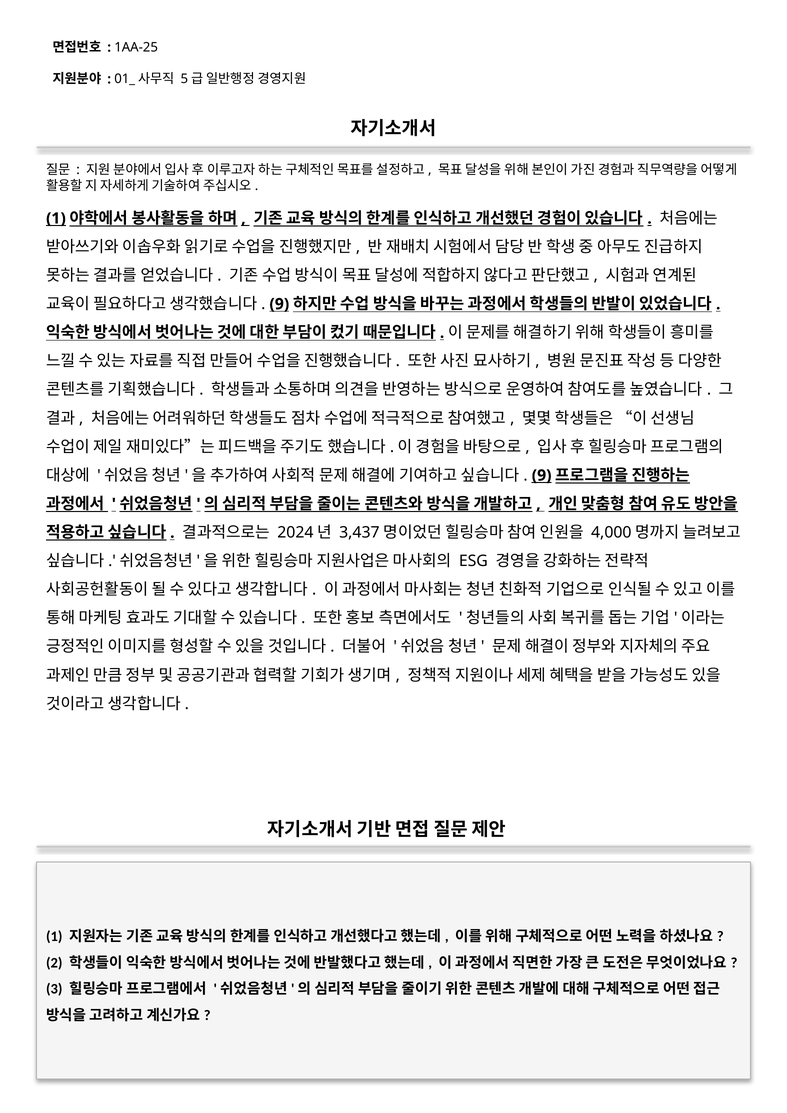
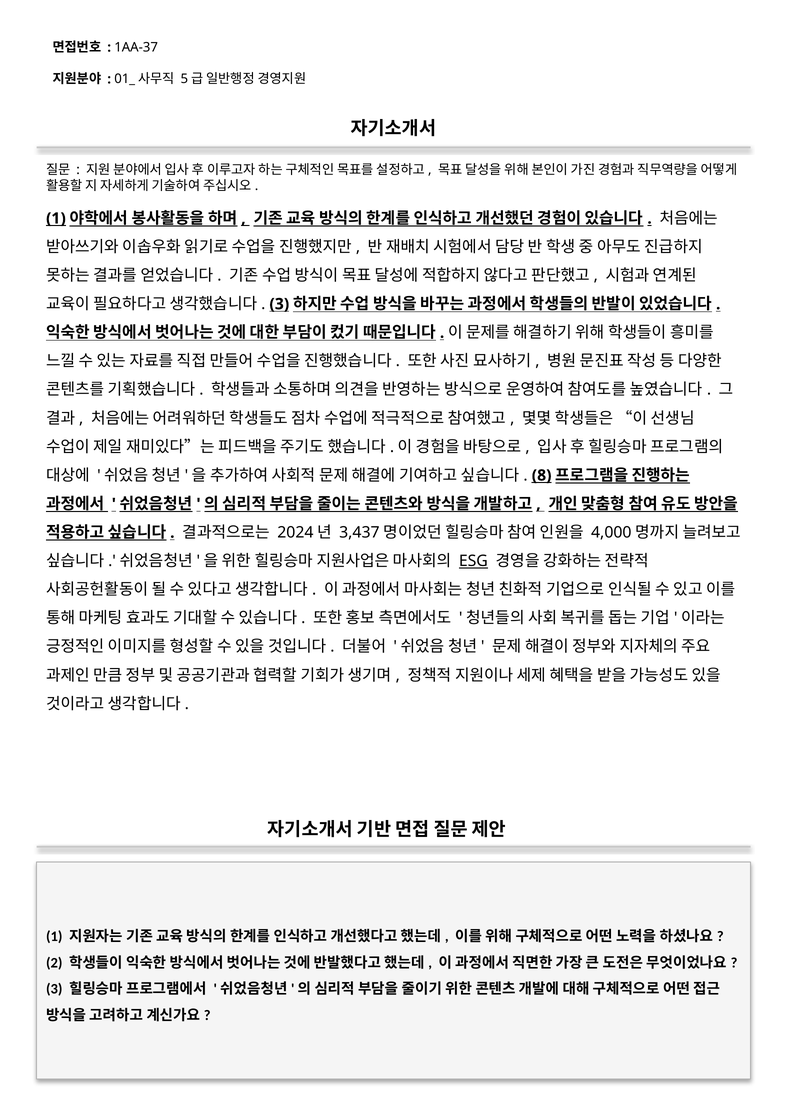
1AA-25: 1AA-25 -> 1AA-37 (136, 47)
9: 9 -> 3 (279, 304)
9: 9 -> 8 (542, 475)
ESG underline: none -> present (473, 561)
